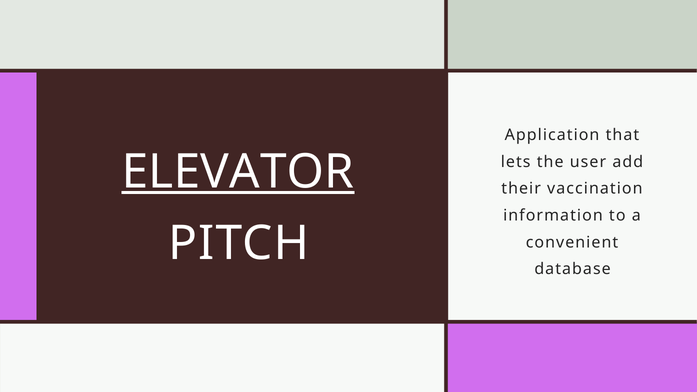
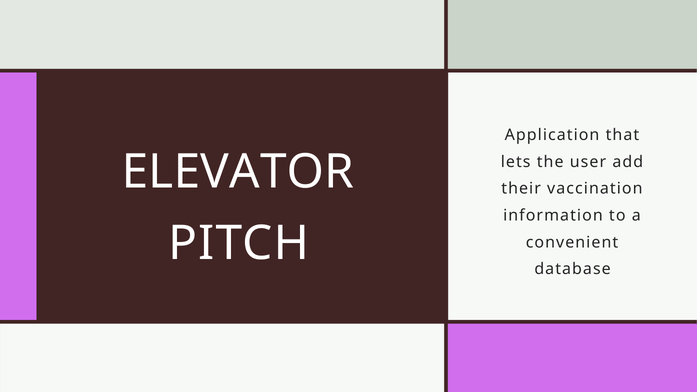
ELEVATOR underline: present -> none (238, 172)
